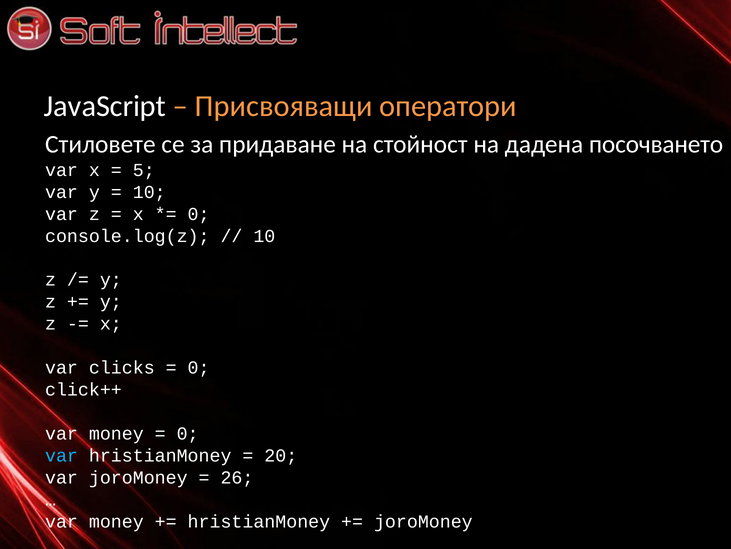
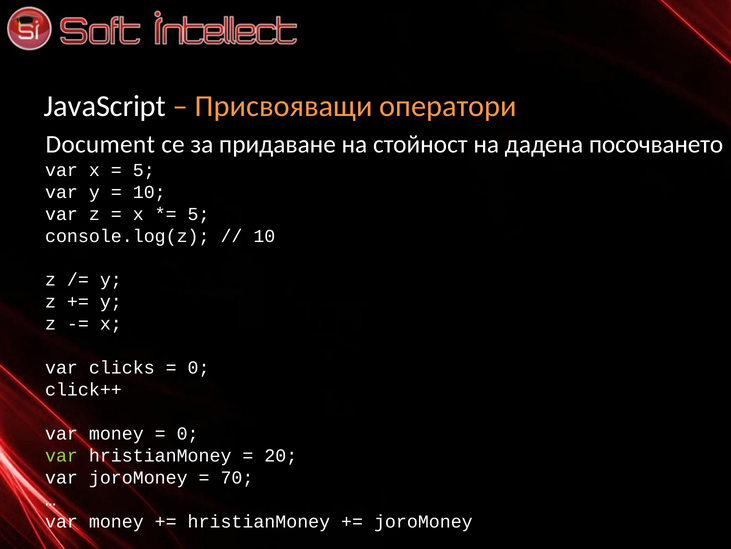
Стиловете: Стиловете -> Document (100, 144)
0: 0 -> 5 (199, 214)
var colour: light blue -> light green (62, 455)
26: 26 -> 70 (237, 477)
